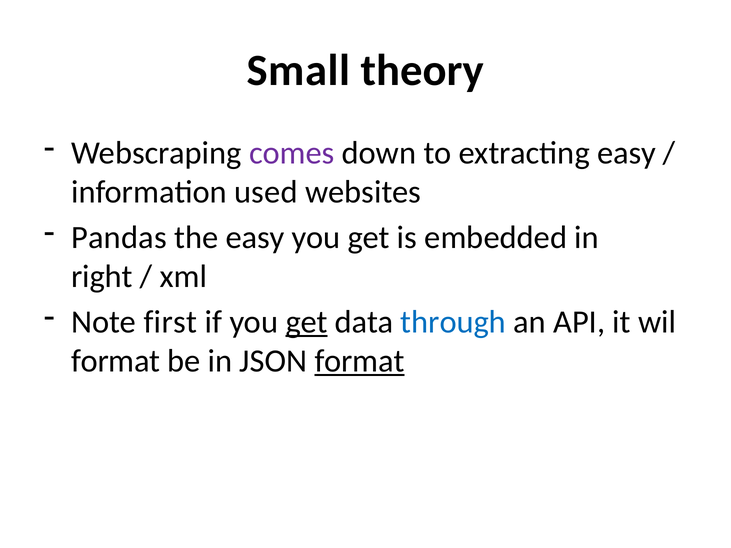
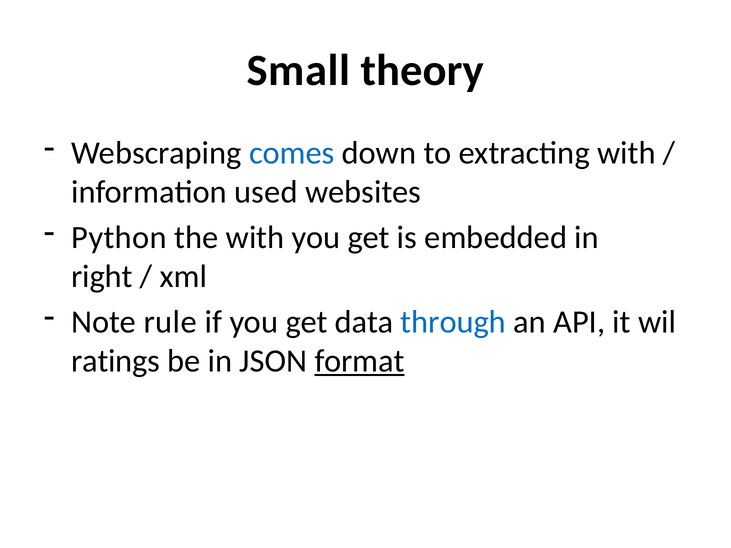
comes colour: purple -> blue (292, 153)
extracting easy: easy -> with (626, 153)
Pandas: Pandas -> Python (119, 238)
the easy: easy -> with (255, 238)
first: first -> rule (170, 322)
get underline: present -> none (307, 322)
format: format -> ratings (116, 361)
